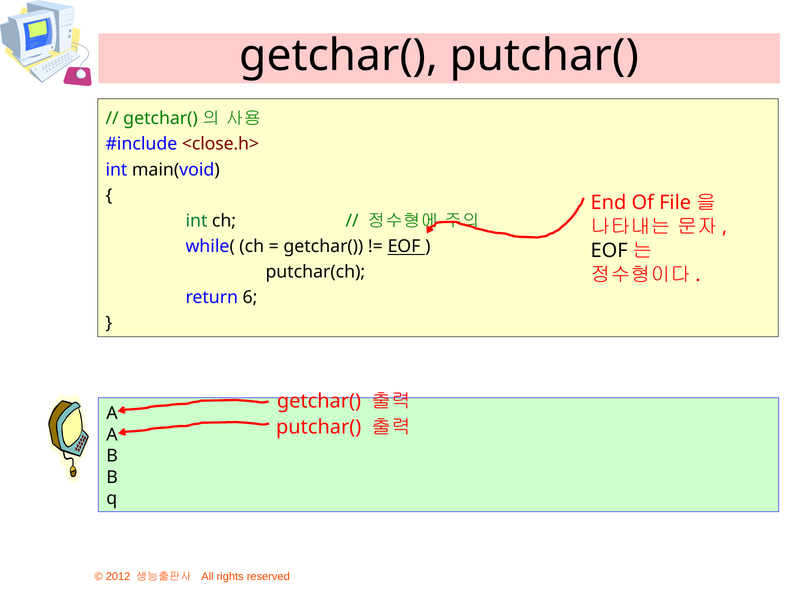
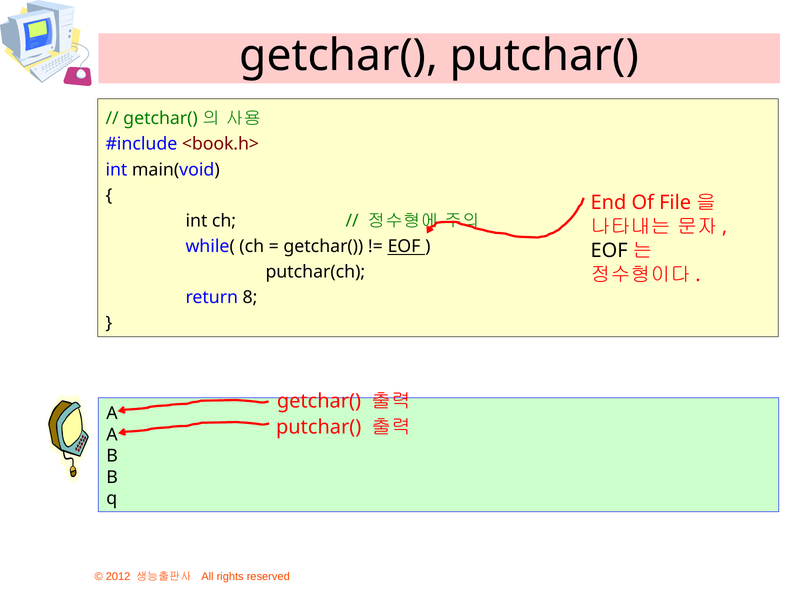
<close.h>: <close.h> -> <book.h> (220, 144)
int colour: green -> black (196, 221)
6: 6 -> 8 (250, 298)
